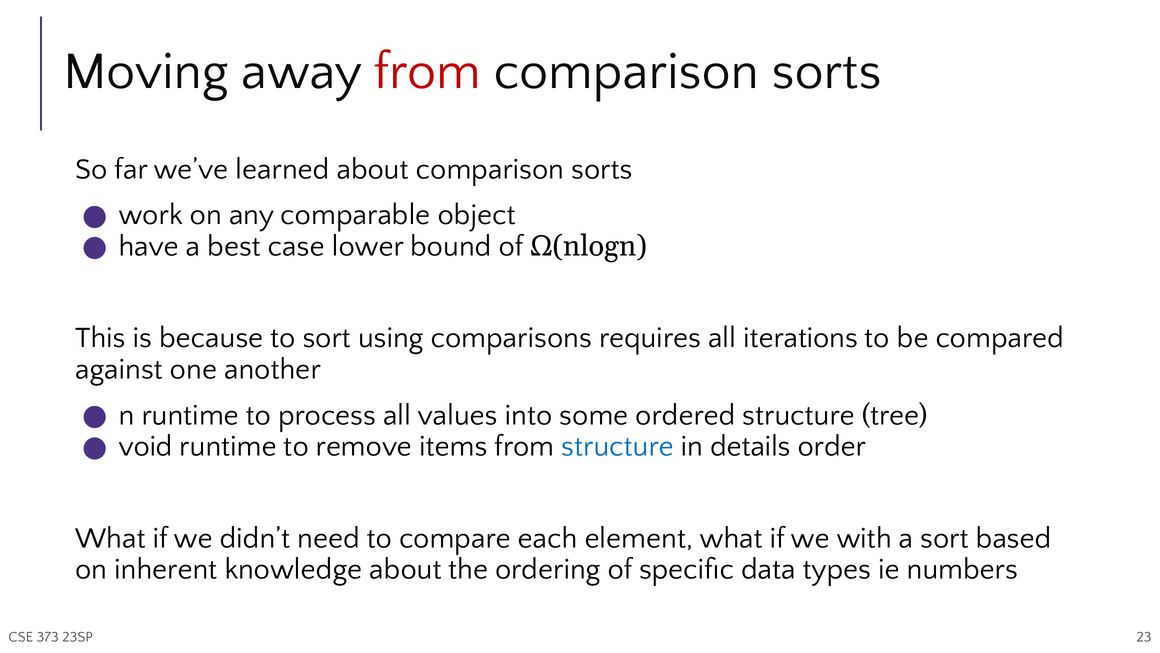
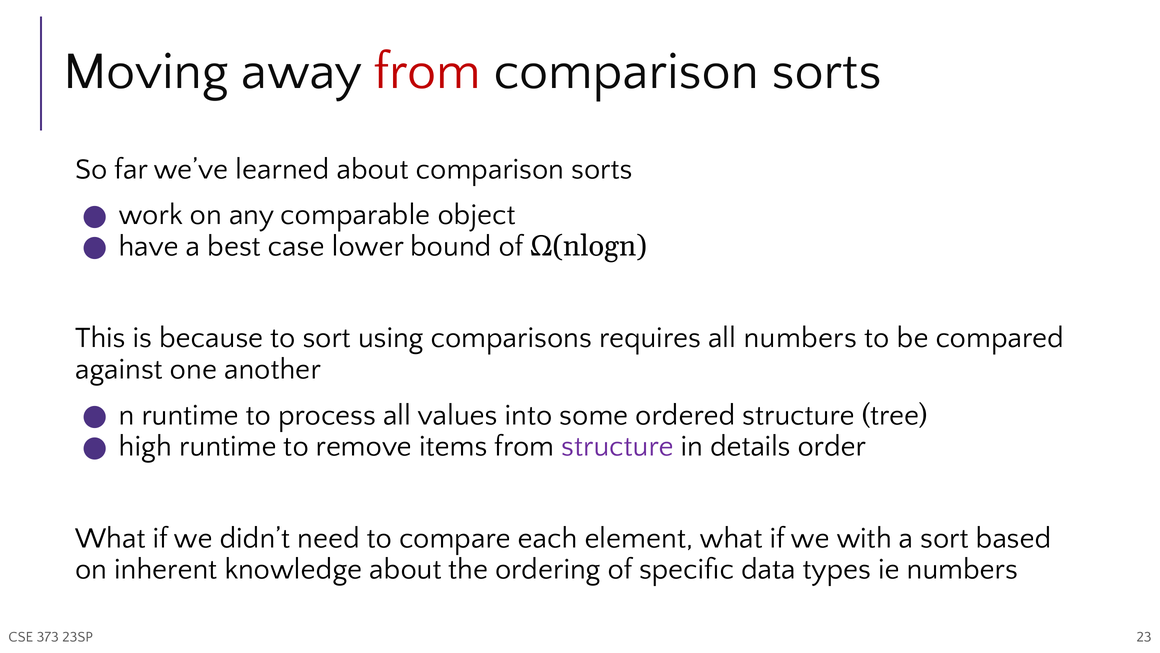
all iterations: iterations -> numbers (800, 338)
void: void -> high (145, 446)
structure colour: blue -> purple (618, 446)
